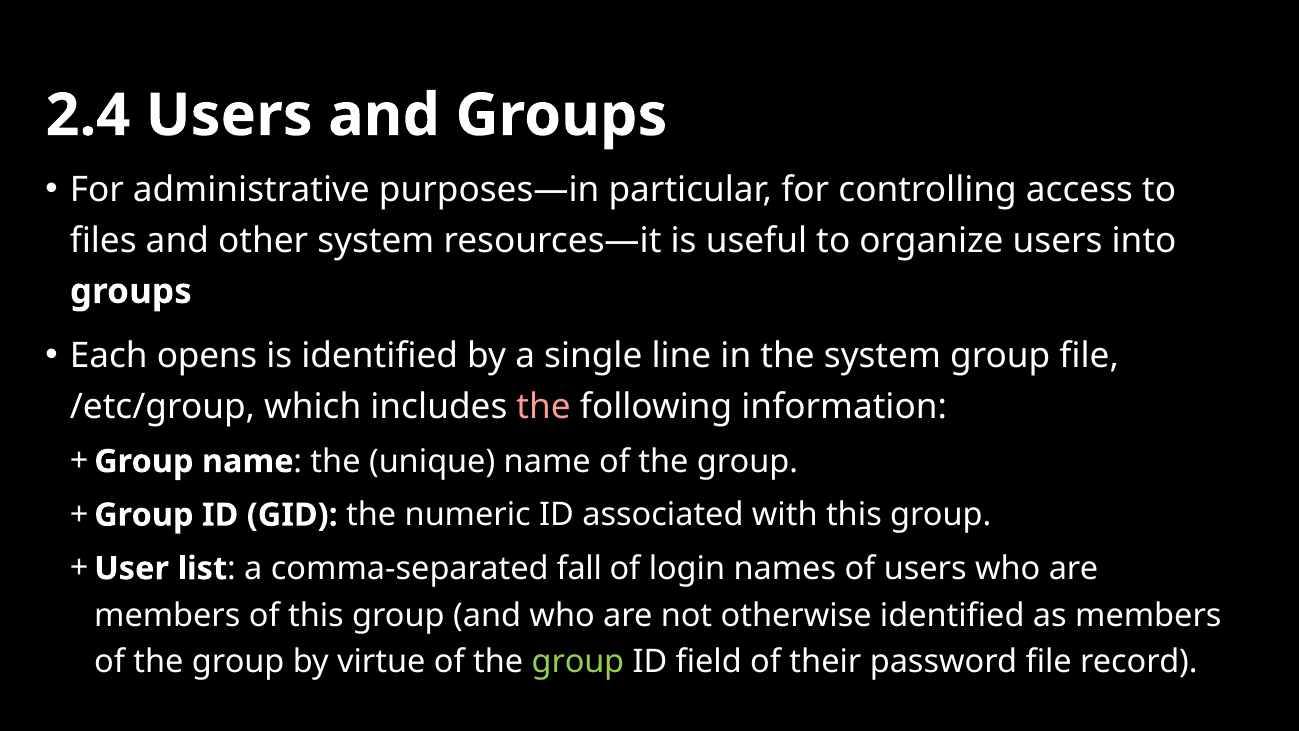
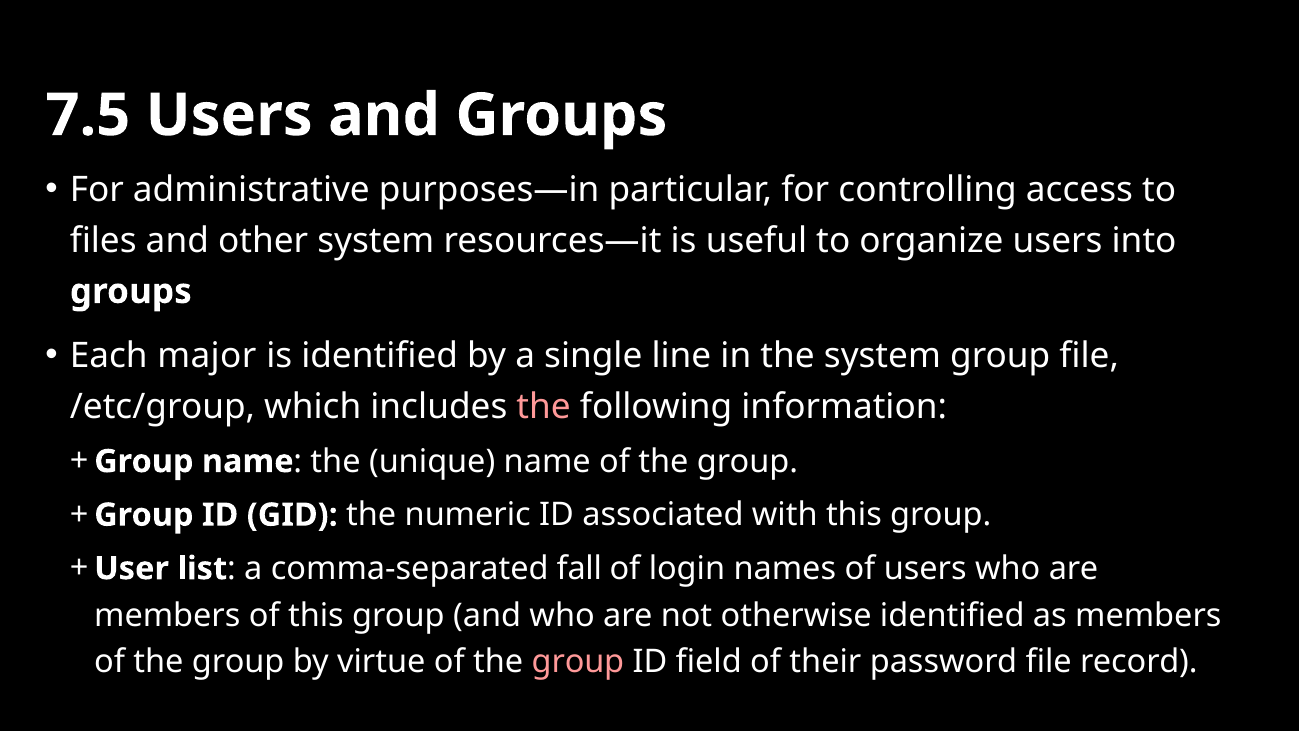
2.4: 2.4 -> 7.5 (88, 115)
opens: opens -> major (207, 356)
group colour: light green -> pink (578, 662)
